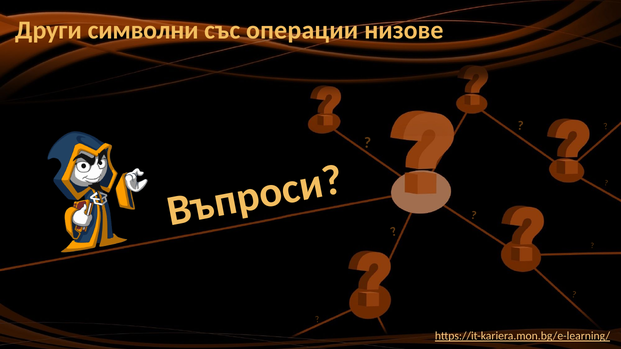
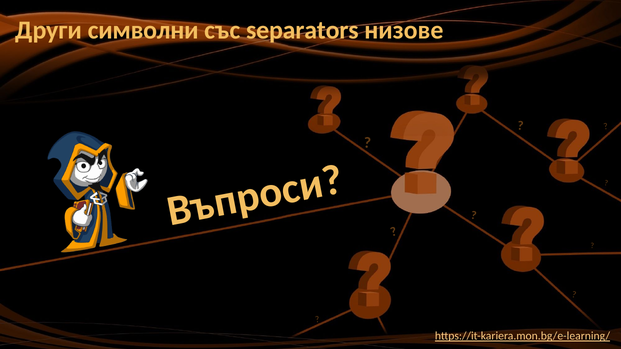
операции: операции -> separators (302, 30)
